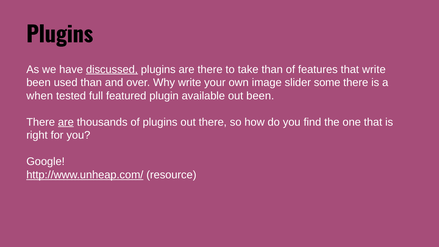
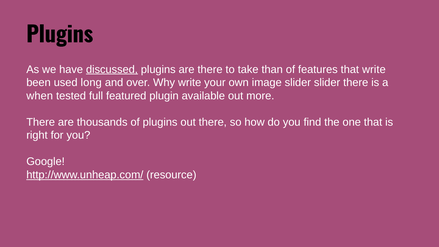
used than: than -> long (91, 83)
slider some: some -> slider (327, 83)
out been: been -> more (260, 96)
are underline: present -> none (66, 122)
